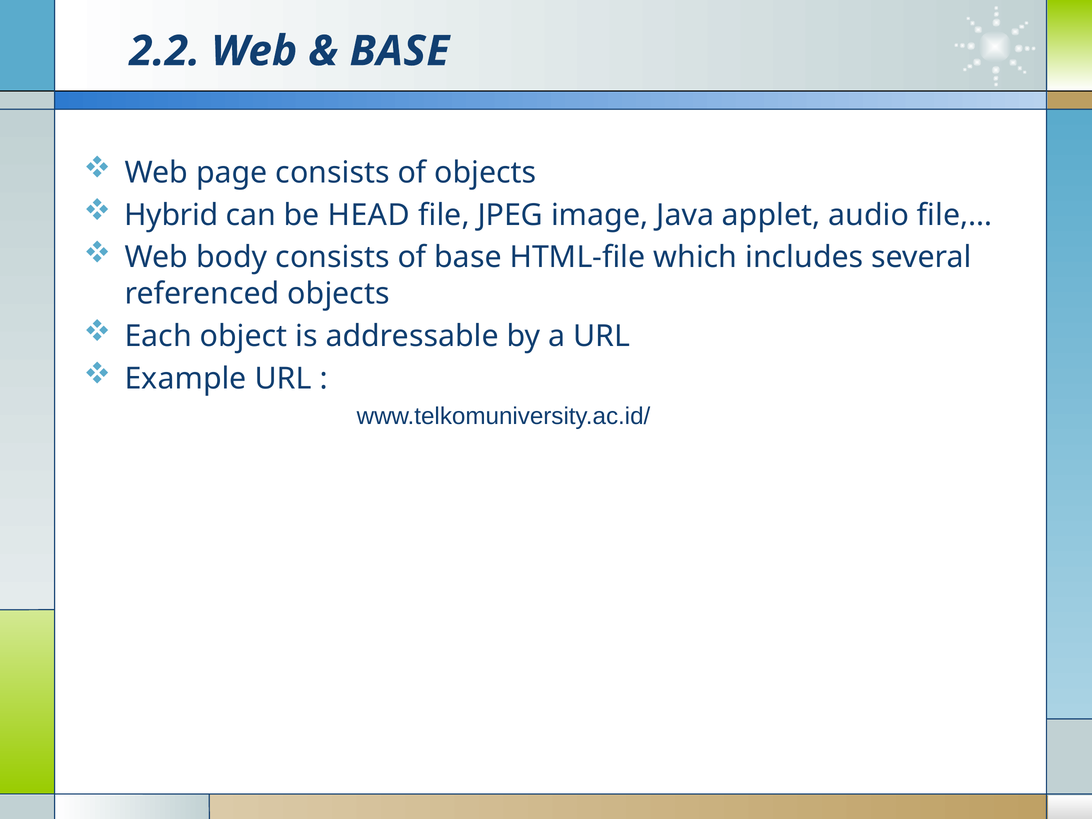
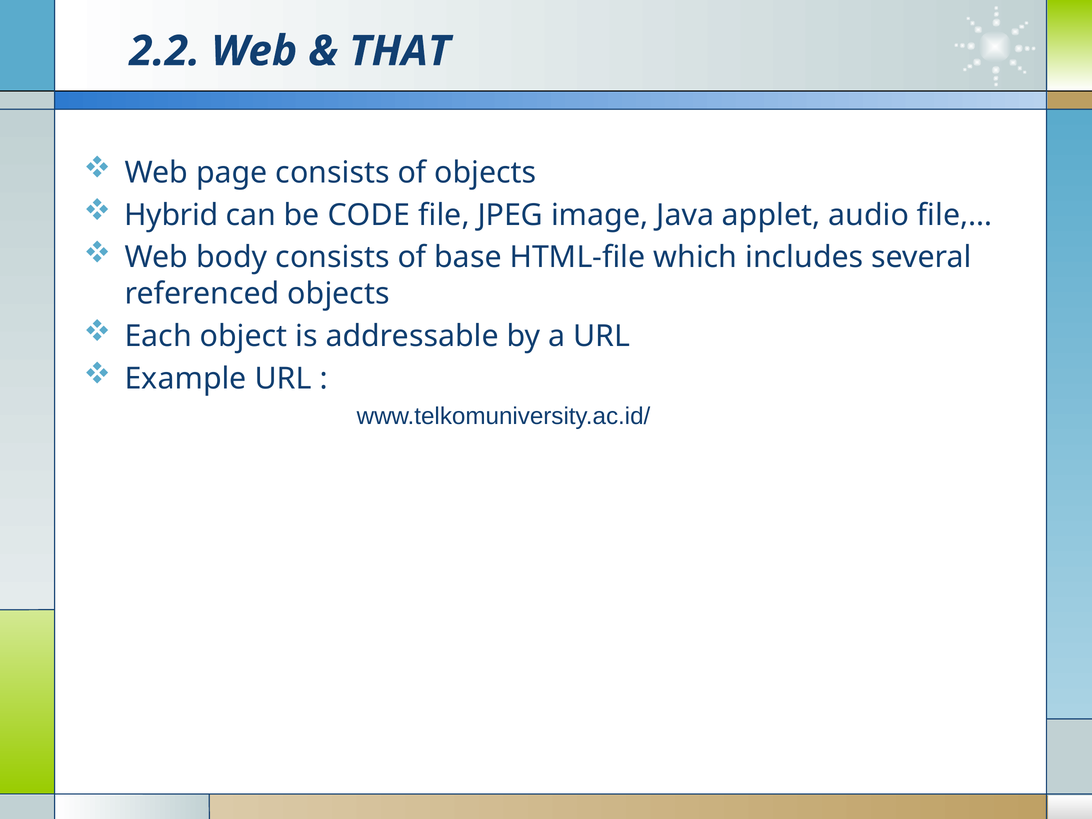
BASE: BASE -> THAT (400, 51)
HEAD: HEAD -> CODE (369, 215)
